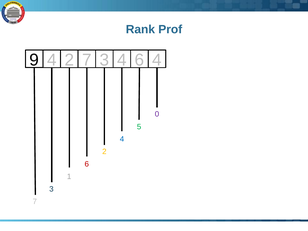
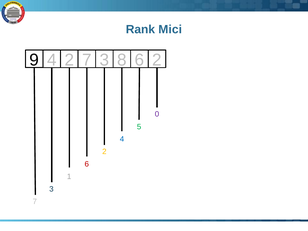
Prof: Prof -> Mici (170, 29)
3 4: 4 -> 8 (122, 60)
4: 4 -> 2 (157, 60)
